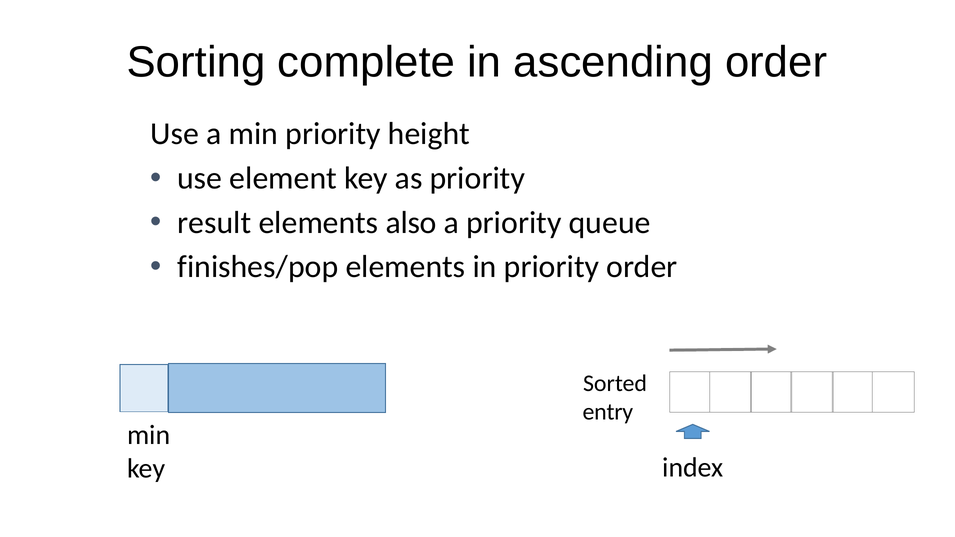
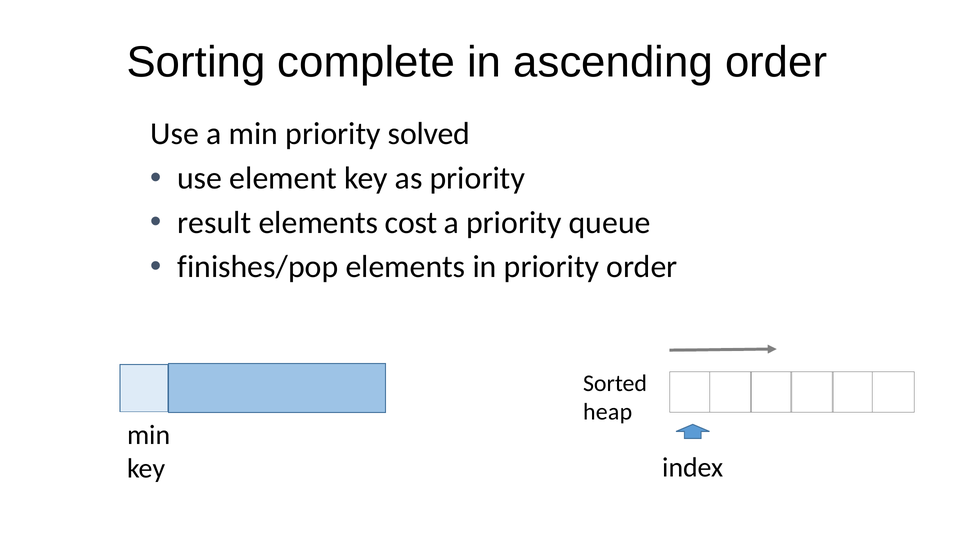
height: height -> solved (429, 134)
also: also -> cost (411, 223)
entry: entry -> heap (608, 412)
